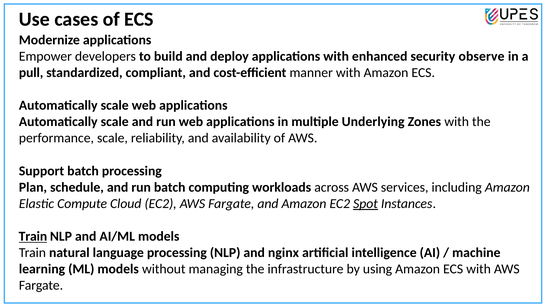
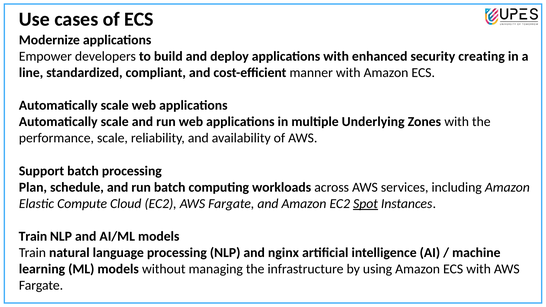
observe: observe -> creating (482, 56)
pull: pull -> line (31, 73)
Train underline: present -> none (33, 236)
